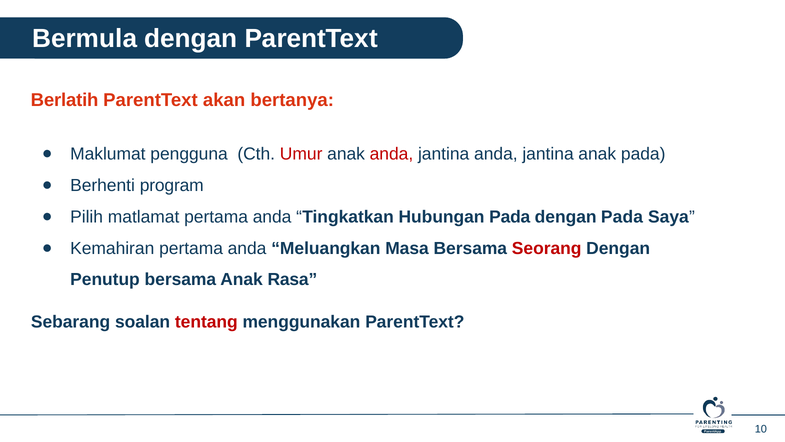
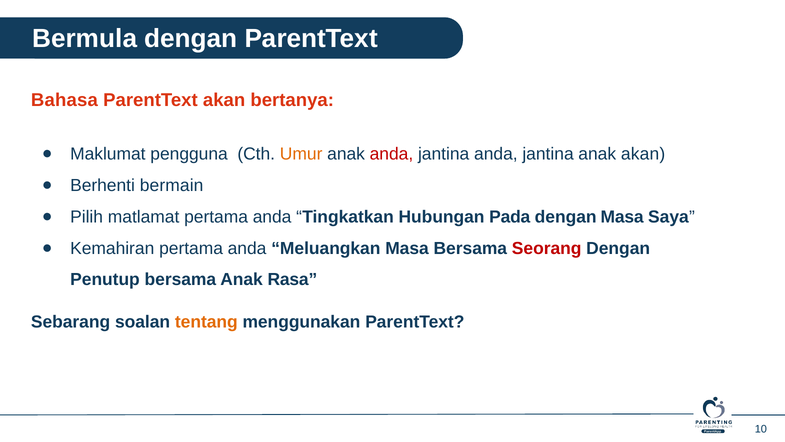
Berlatih: Berlatih -> Bahasa (64, 100)
Umur colour: red -> orange (301, 154)
anak pada: pada -> akan (643, 154)
program: program -> bermain (172, 185)
dengan Pada: Pada -> Masa (622, 217)
tentang colour: red -> orange (206, 322)
